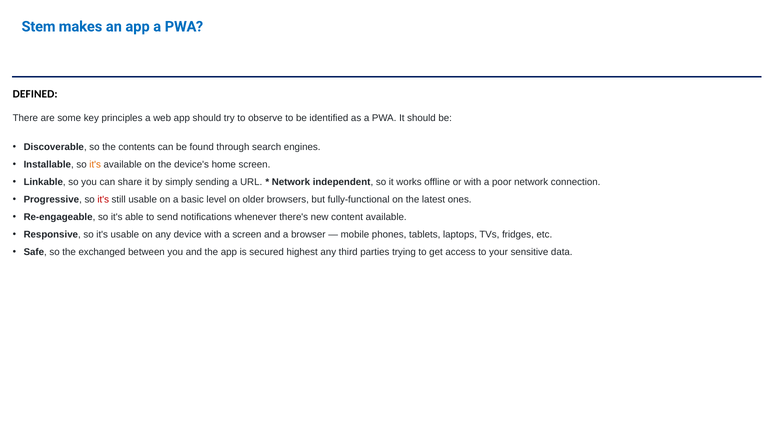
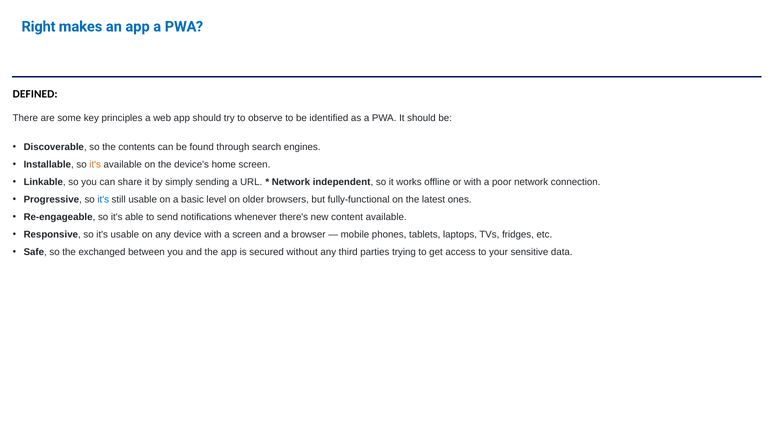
Stem: Stem -> Right (39, 27)
it's colour: red -> blue (103, 200)
highest: highest -> without (302, 252)
